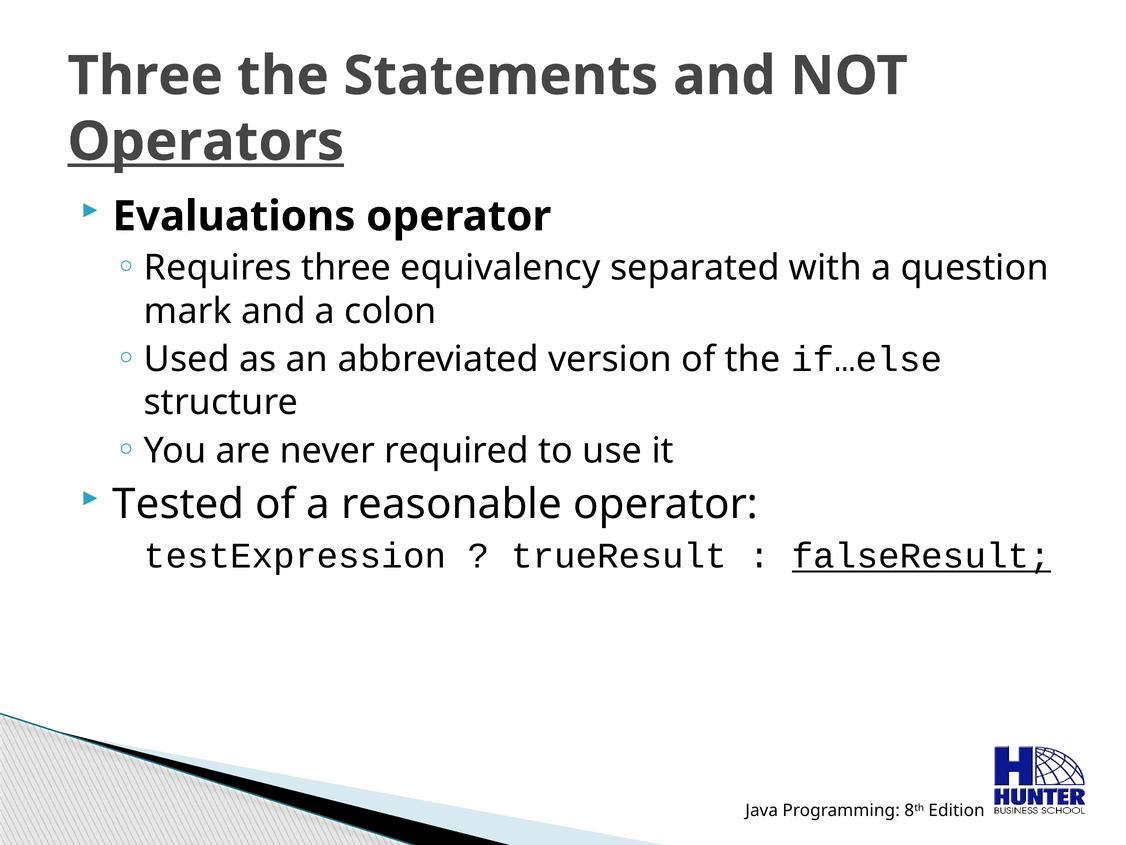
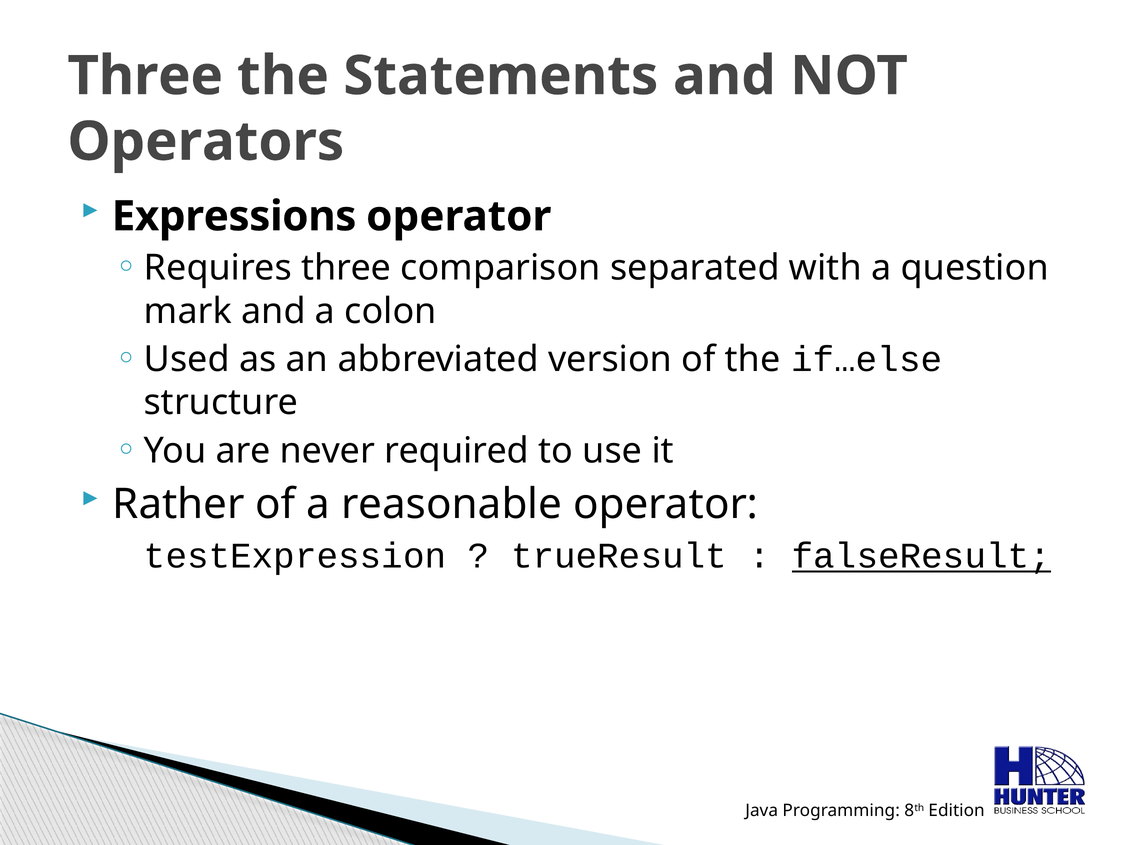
Operators underline: present -> none (206, 142)
Evaluations: Evaluations -> Expressions (234, 216)
equivalency: equivalency -> comparison (501, 268)
Tested: Tested -> Rather (178, 504)
